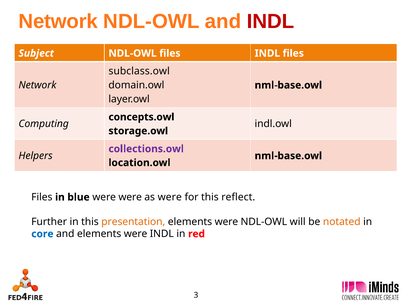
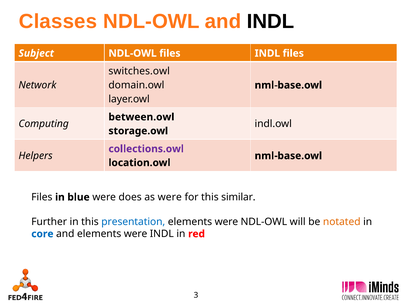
Network: Network -> Classes (58, 21)
INDL colour: red -> black (271, 21)
subclass.owl: subclass.owl -> switches.owl (139, 71)
concepts.owl: concepts.owl -> between.owl (141, 117)
were were: were -> does (130, 197)
reflect: reflect -> similar (238, 197)
presentation colour: orange -> blue (133, 222)
